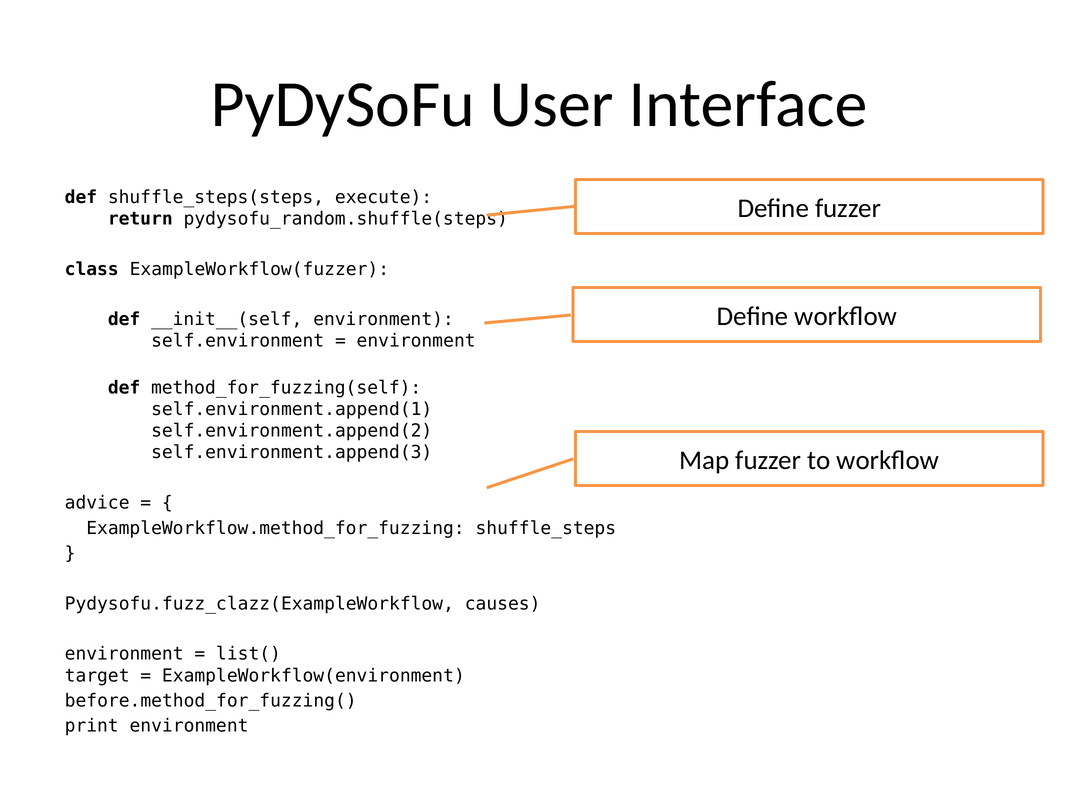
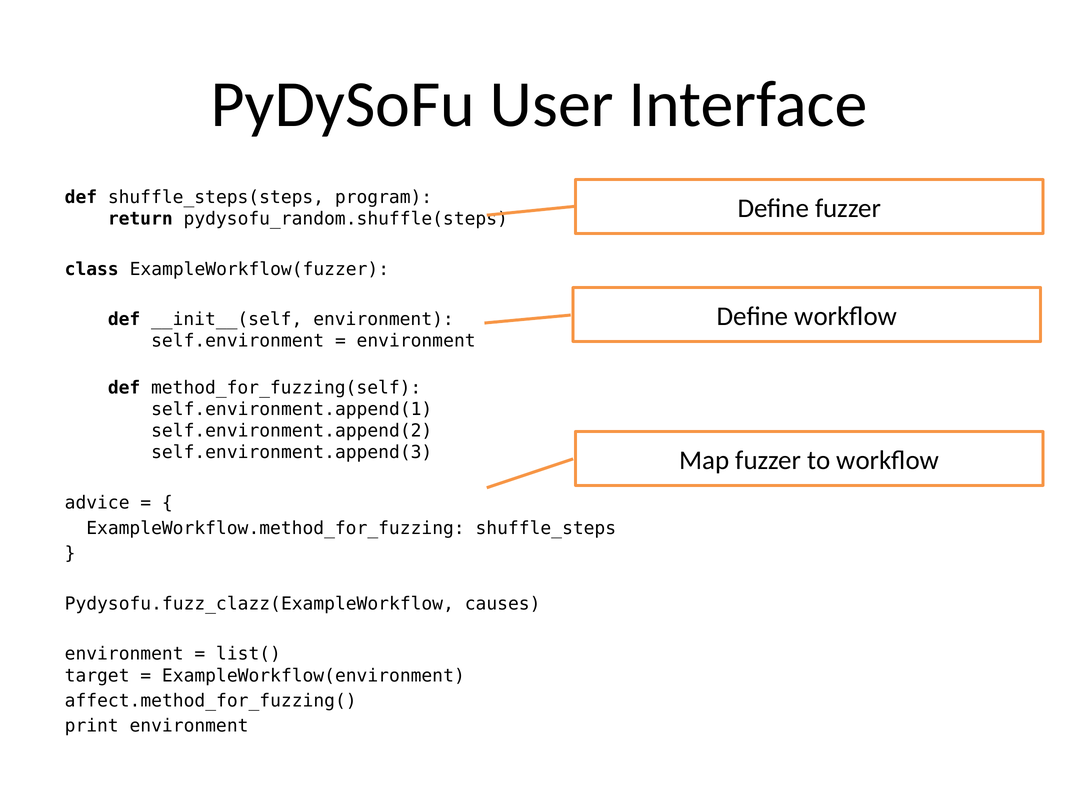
execute: execute -> program (384, 197)
before.method_for_fuzzing(: before.method_for_fuzzing( -> affect.method_for_fuzzing( (211, 701)
